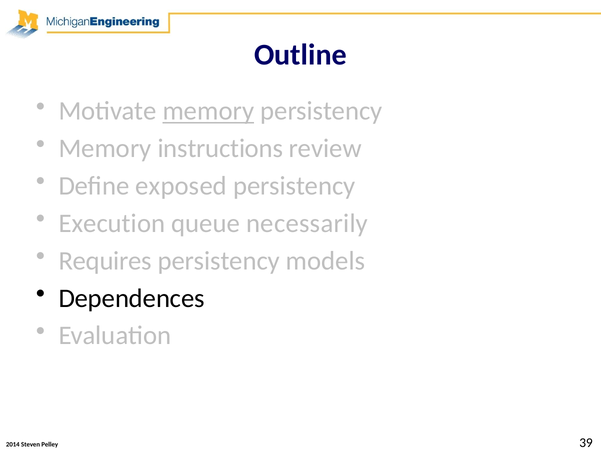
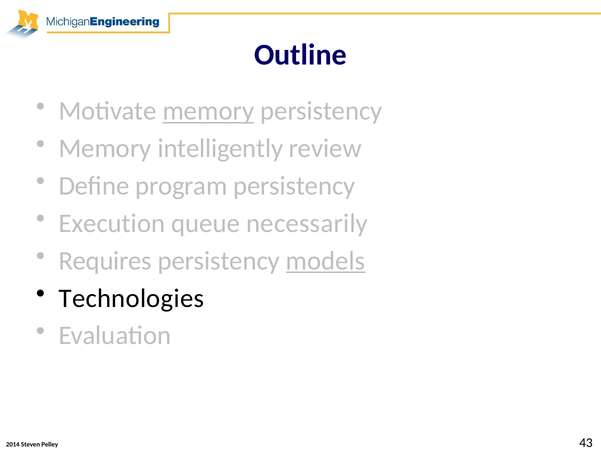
instructions: instructions -> intelligently (220, 148)
exposed: exposed -> program (181, 186)
models underline: none -> present (326, 261)
Dependences: Dependences -> Technologies (131, 298)
39: 39 -> 43 (586, 443)
